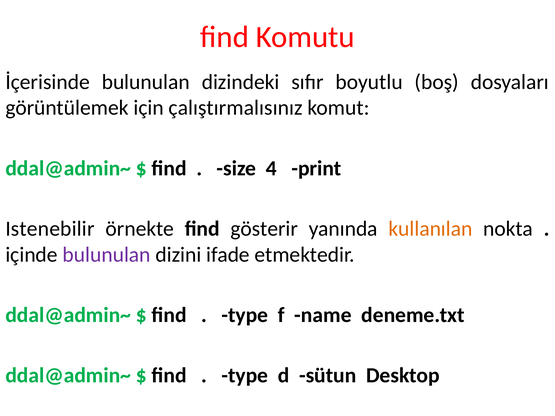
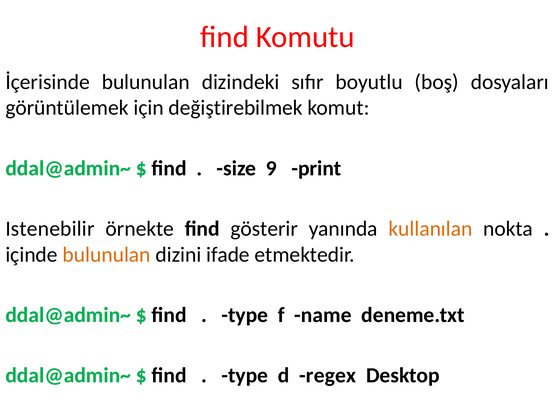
çalıştırmalısınız: çalıştırmalısınız -> değiştirebilmek (236, 108)
4: 4 -> 9 (271, 168)
bulunulan colour: purple -> orange (107, 255)
sütun: sütun -> regex (328, 376)
